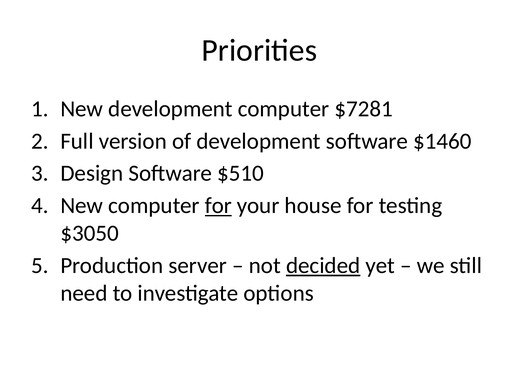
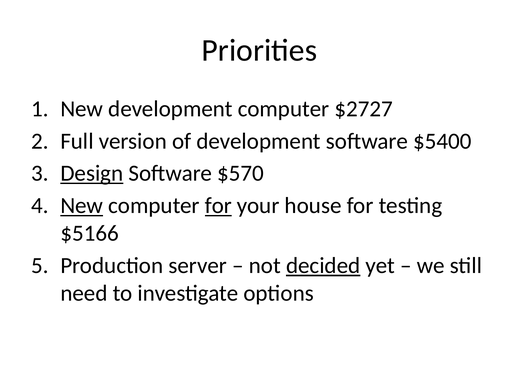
$7281: $7281 -> $2727 (364, 109)
$1460: $1460 -> $5400 (442, 141)
Design underline: none -> present (92, 173)
$510: $510 -> $570 (241, 173)
New underline: none -> present (82, 206)
$3050: $3050 -> $5166 (90, 233)
